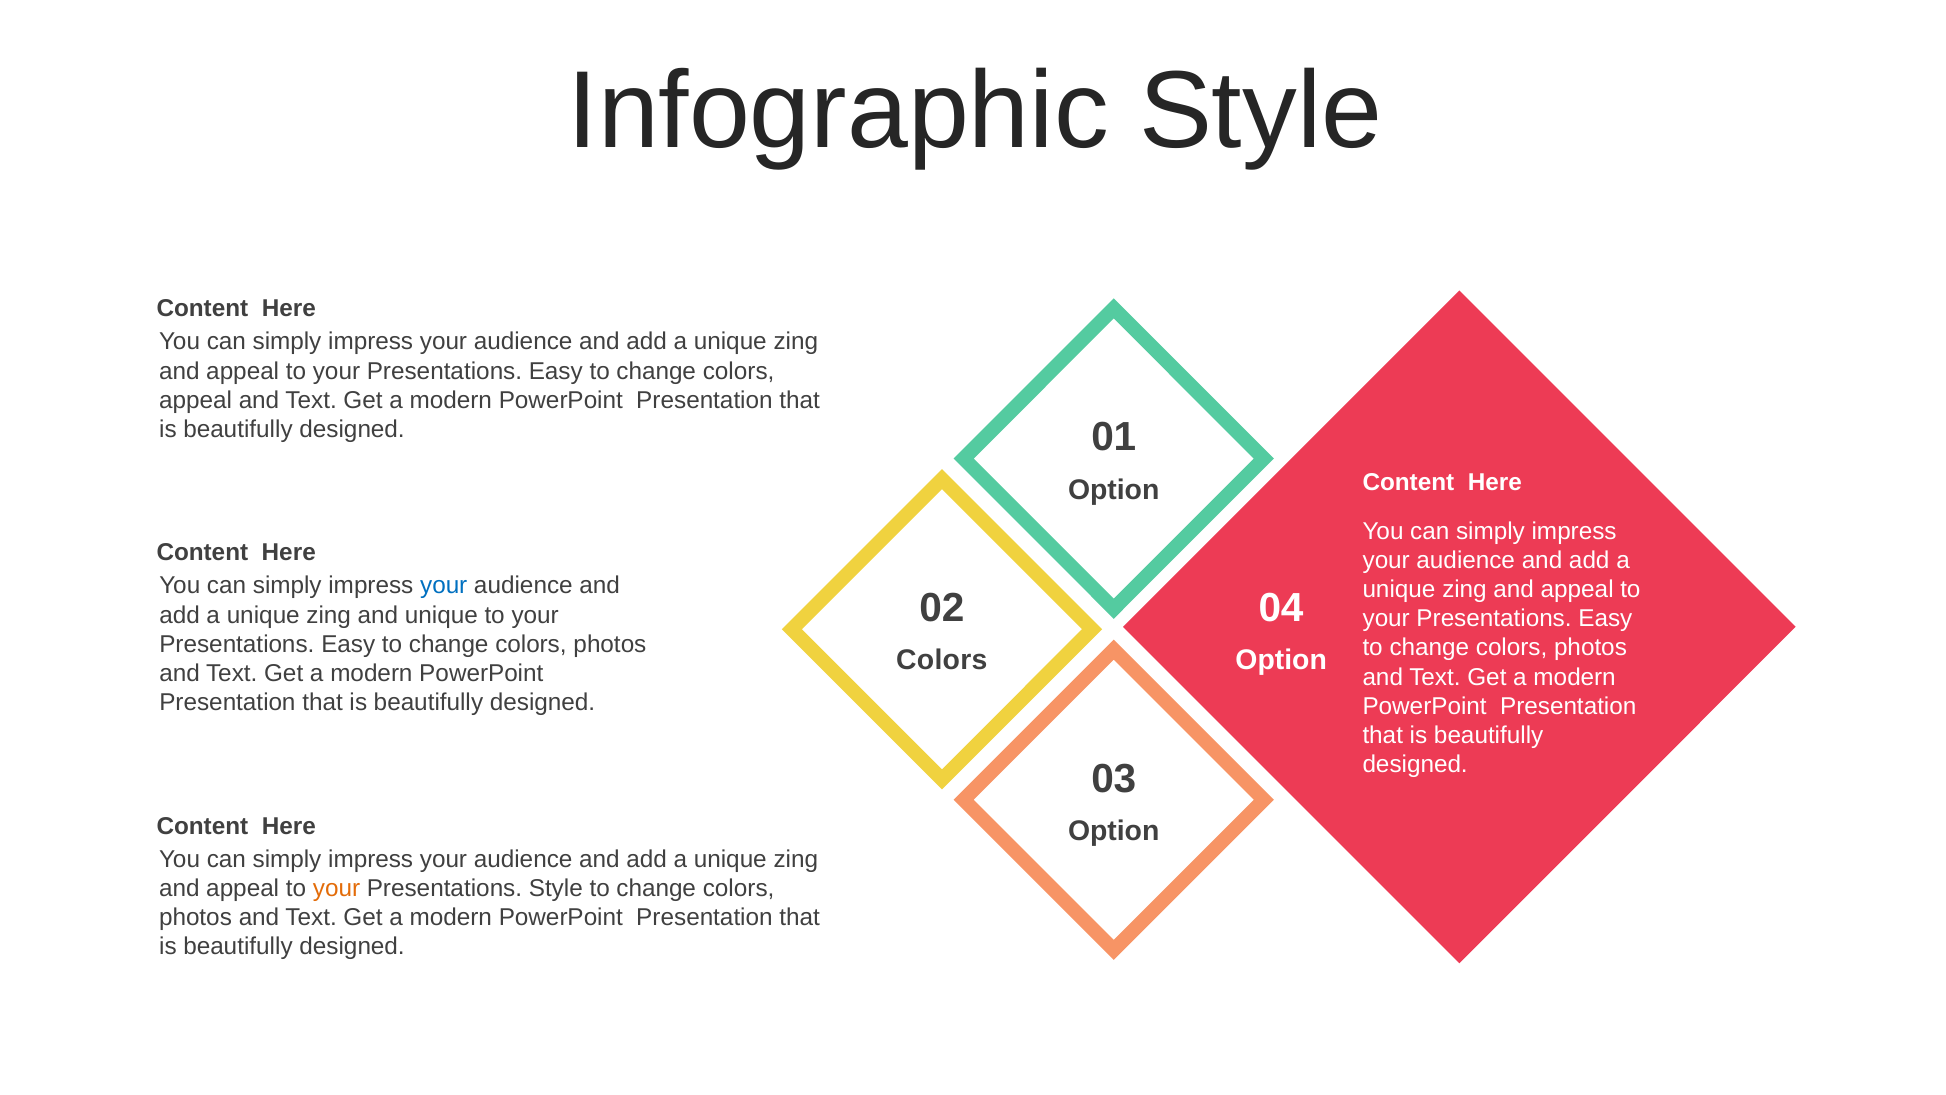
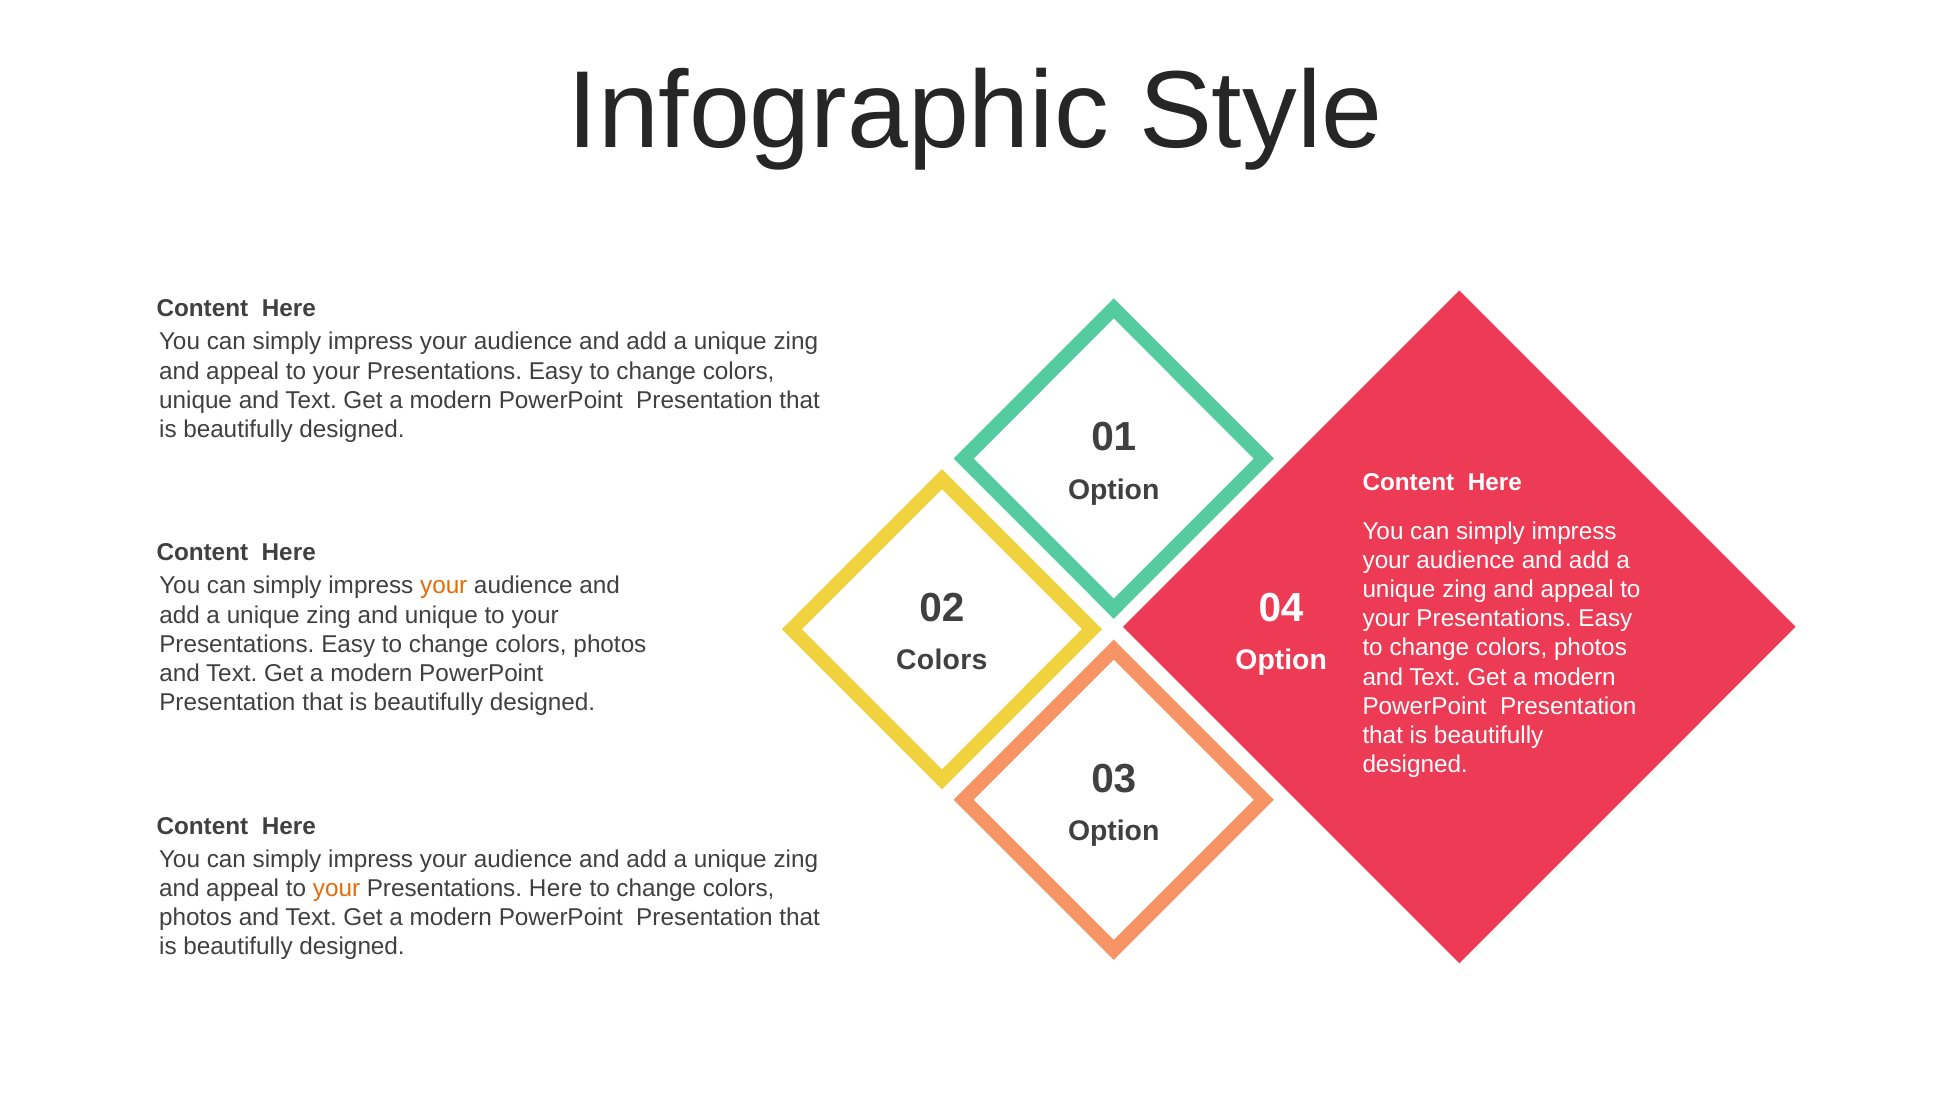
appeal: appeal -> unique (196, 400)
your colour: blue -> orange (444, 586)
Presentations Style: Style -> Here (556, 888)
